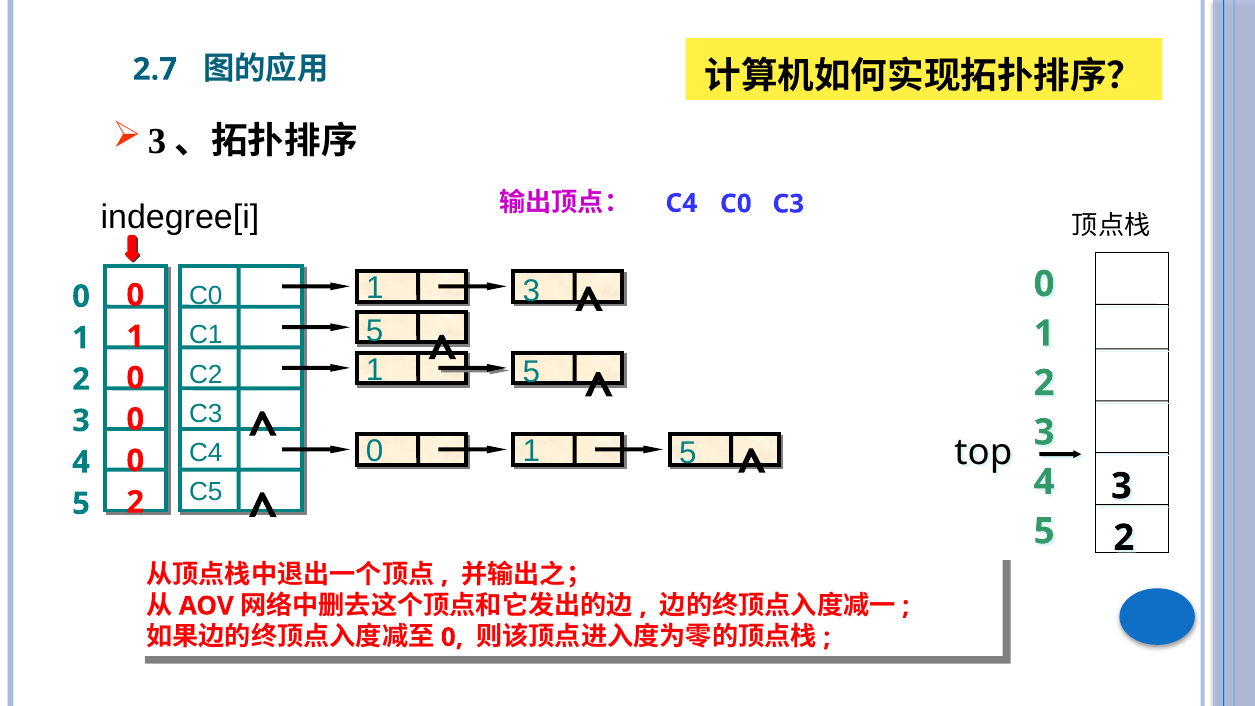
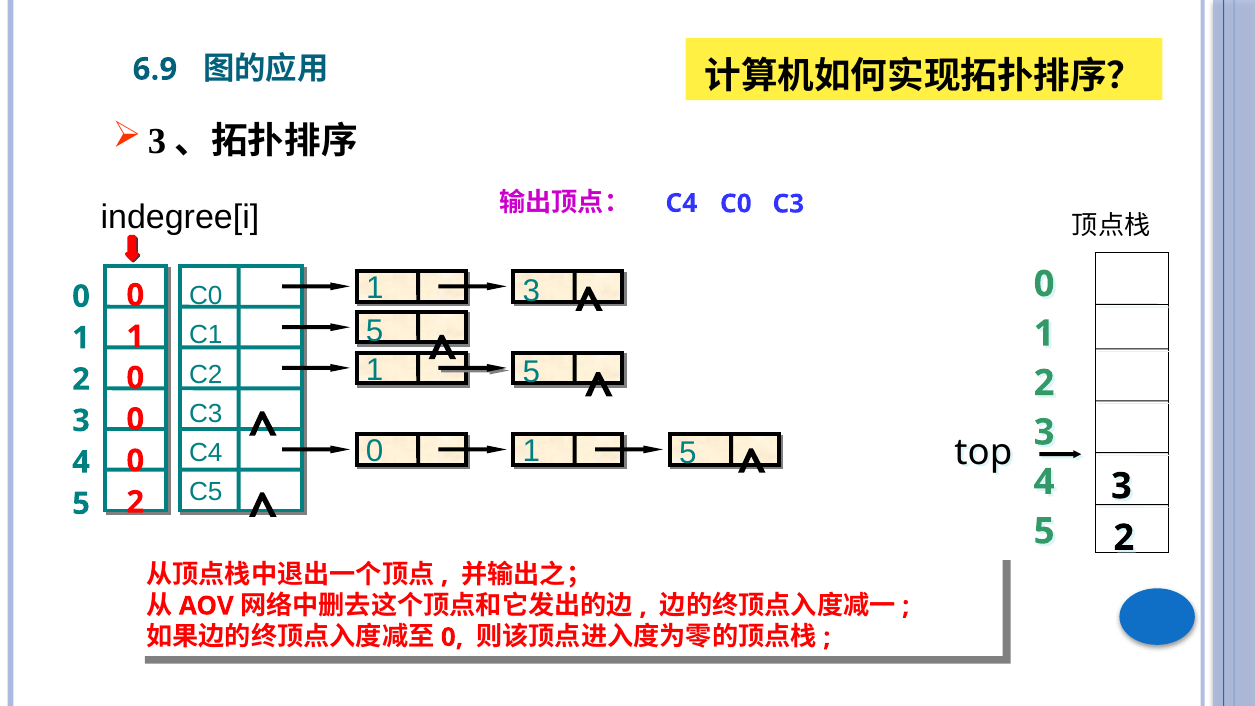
2.7: 2.7 -> 6.9 (155, 69)
